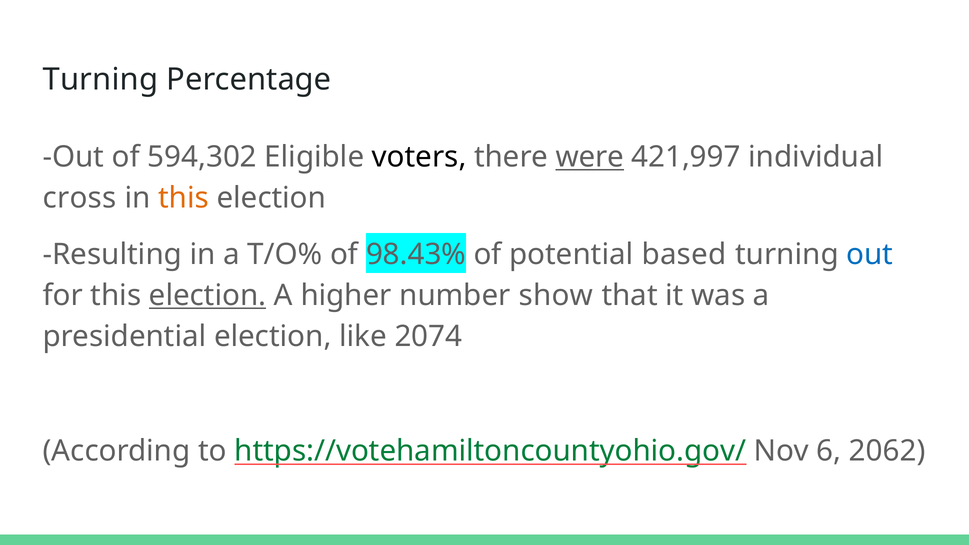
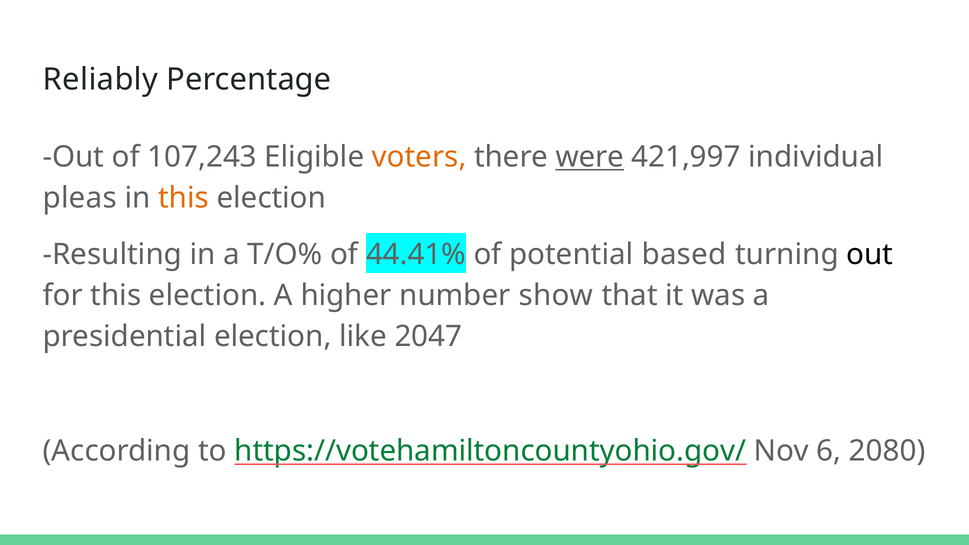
Turning: Turning -> Reliably (100, 80)
594,302: 594,302 -> 107,243 (202, 157)
voters colour: black -> orange (419, 157)
cross: cross -> pleas (80, 198)
98.43%: 98.43% -> 44.41% (416, 255)
out colour: blue -> black (870, 255)
election underline: present -> none (208, 296)
2074: 2074 -> 2047 (428, 336)
2062: 2062 -> 2080 (887, 451)
